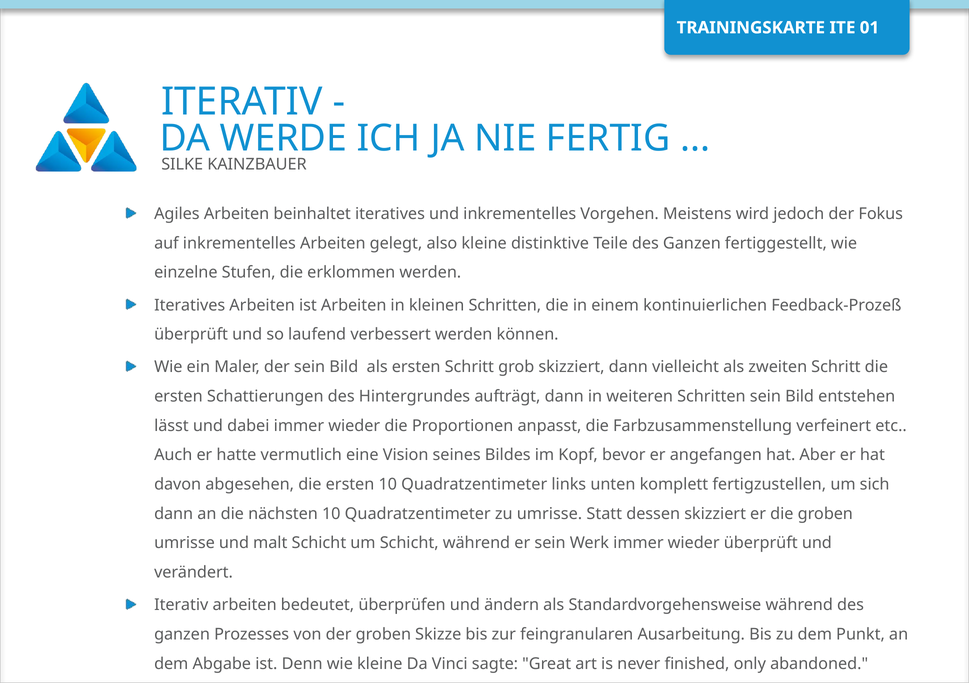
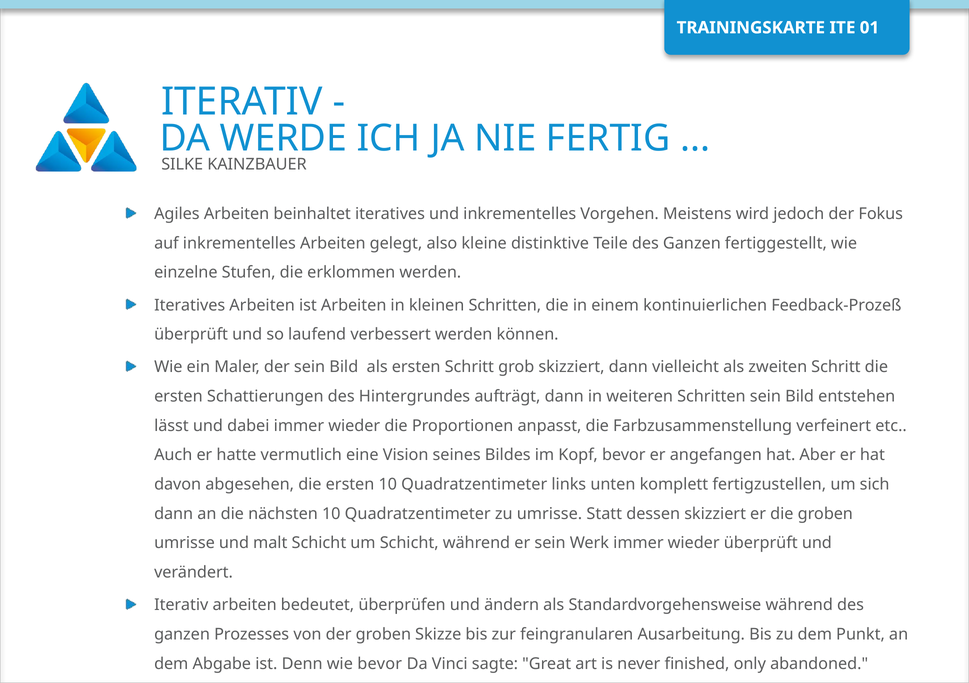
wie kleine: kleine -> bevor (380, 664)
